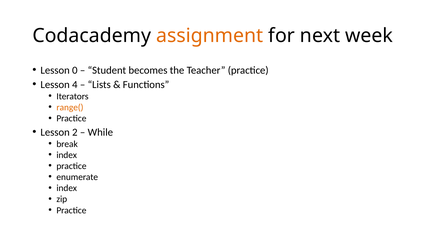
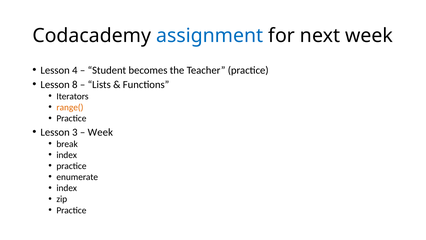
assignment colour: orange -> blue (210, 36)
0: 0 -> 4 (75, 70)
4: 4 -> 8 (75, 84)
2: 2 -> 3 (75, 132)
While: While -> Week (100, 132)
